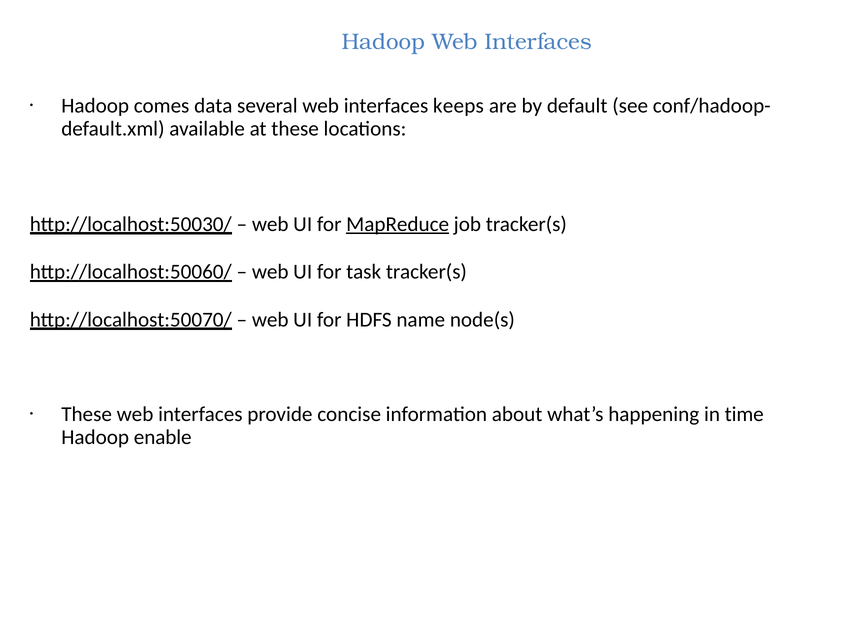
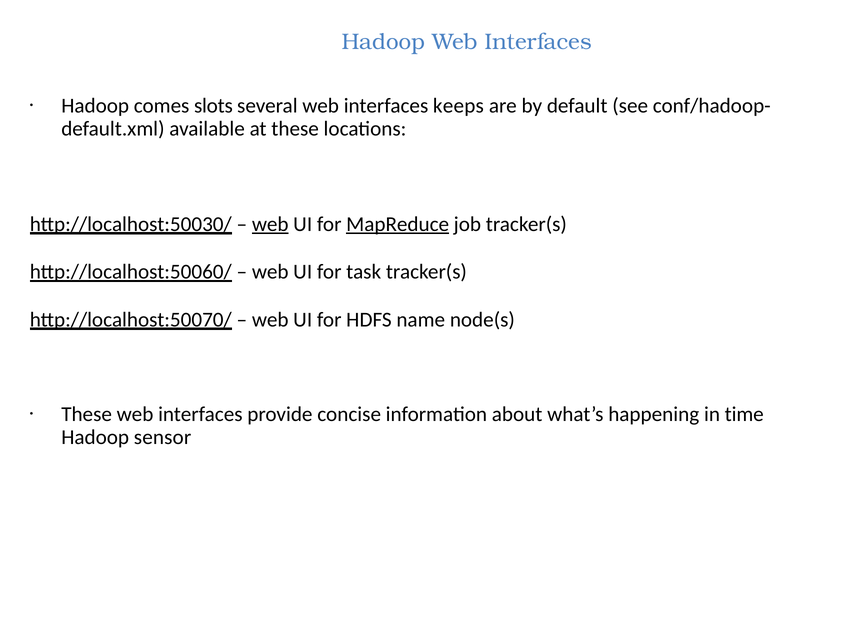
data: data -> slots (213, 106)
web underline: none -> present (270, 224)
enable: enable -> sensor (163, 438)
